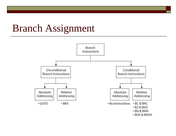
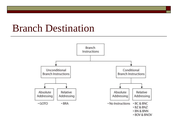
Assignment: Assignment -> Destination (70, 28)
